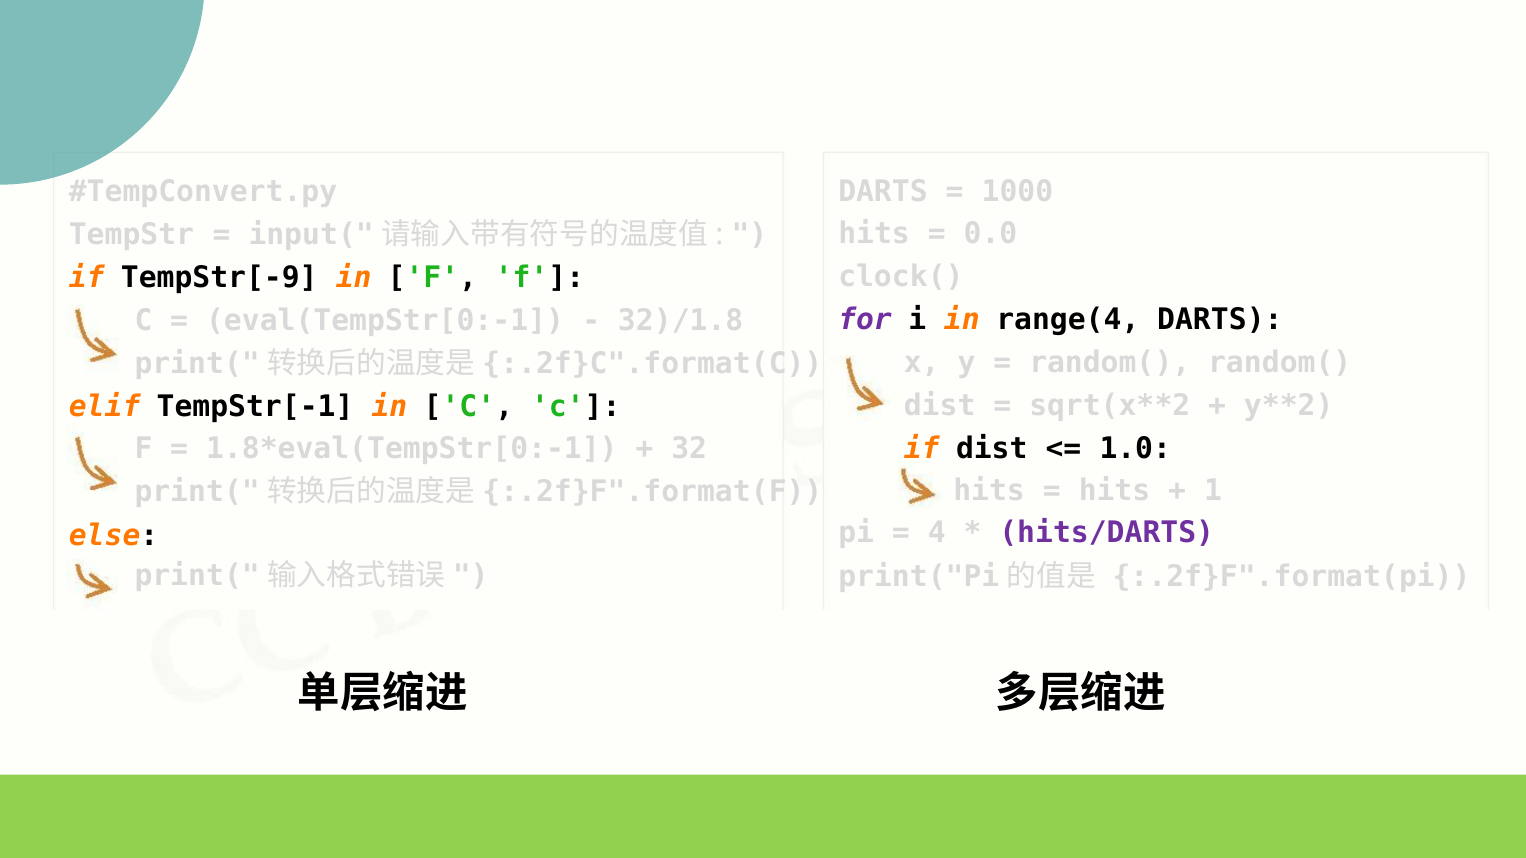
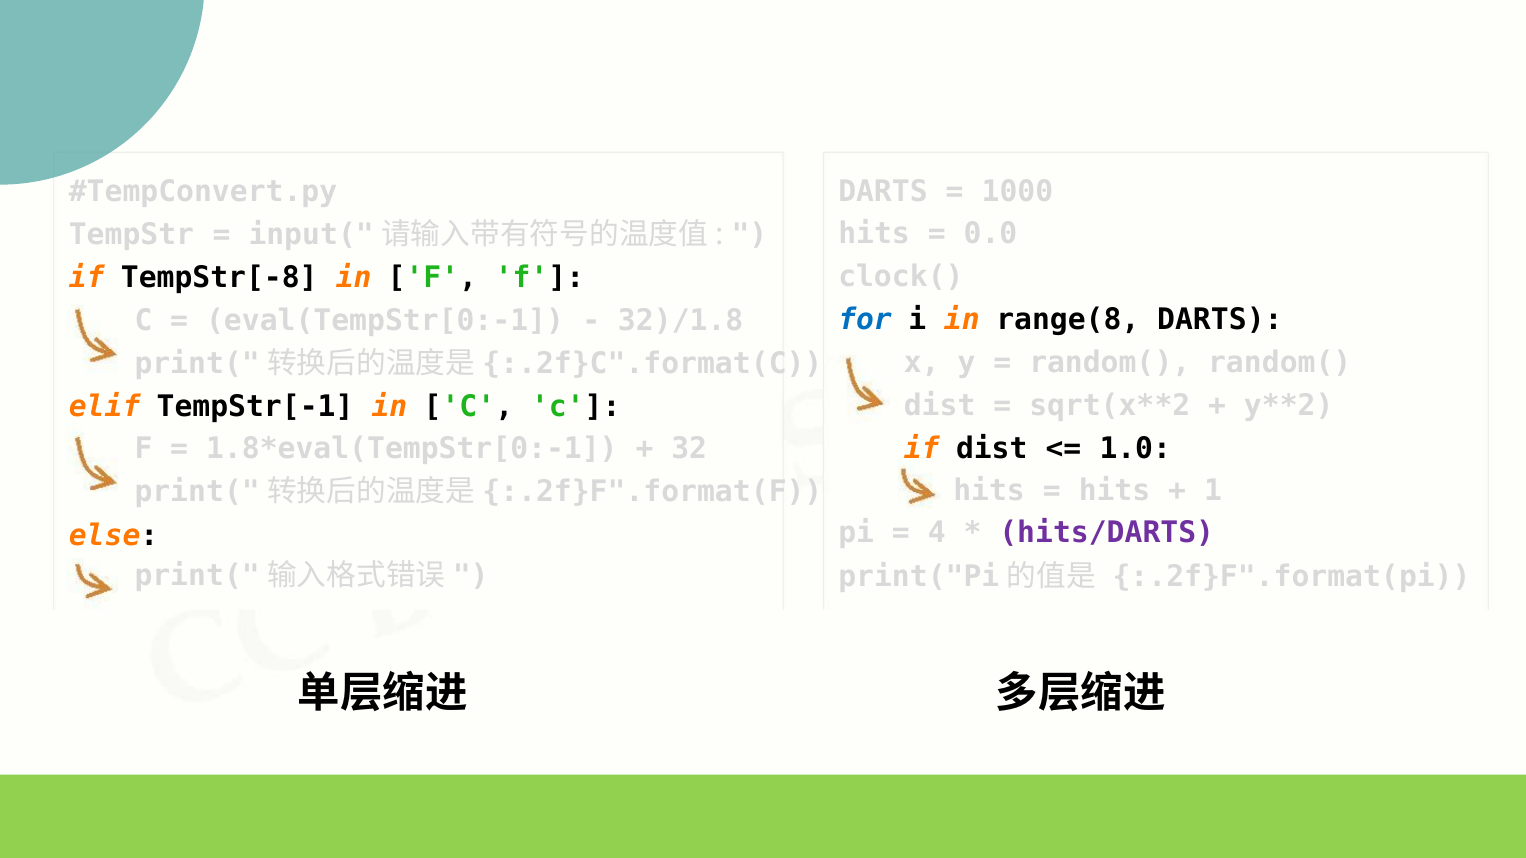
TempStr[-9: TempStr[-9 -> TempStr[-8 (219, 278)
for colour: purple -> blue (865, 320)
range(4: range(4 -> range(8 (1068, 320)
